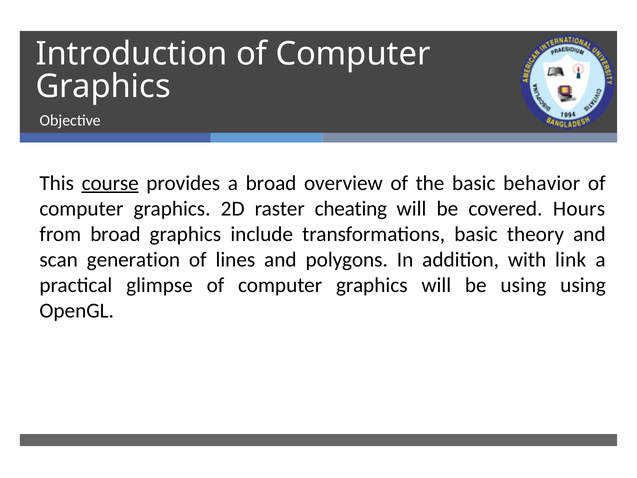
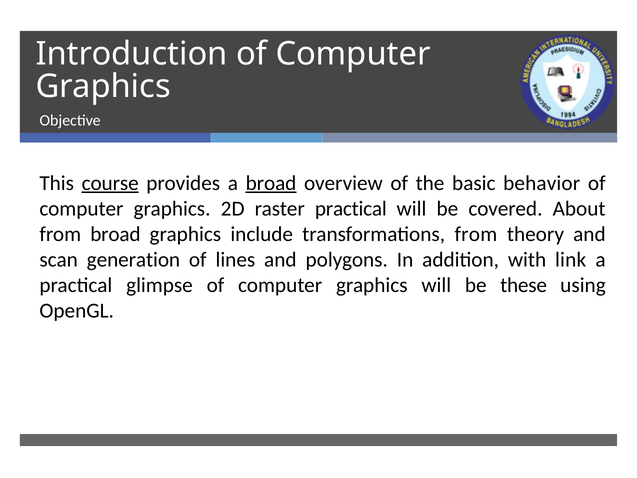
broad underline: none -> present (271, 183)
raster cheating: cheating -> practical (351, 208)
Hours: Hours -> About (579, 208)
transformations basic: basic -> from (476, 234)
be using: using -> these (524, 285)
